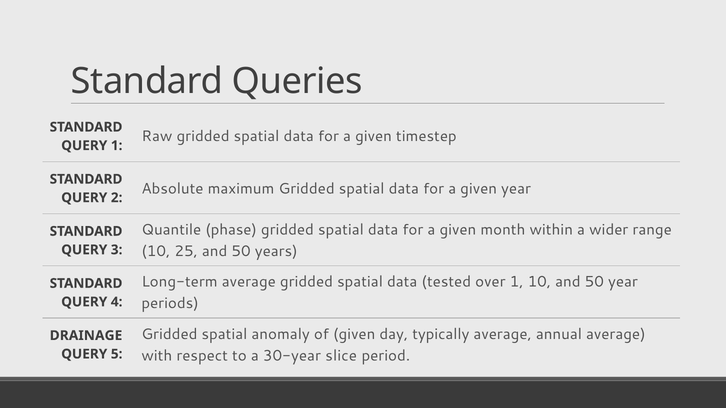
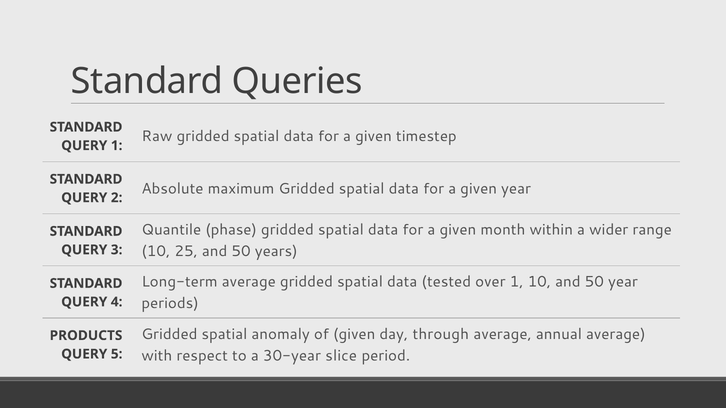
typically: typically -> through (441, 334)
DRAINAGE: DRAINAGE -> PRODUCTS (86, 336)
